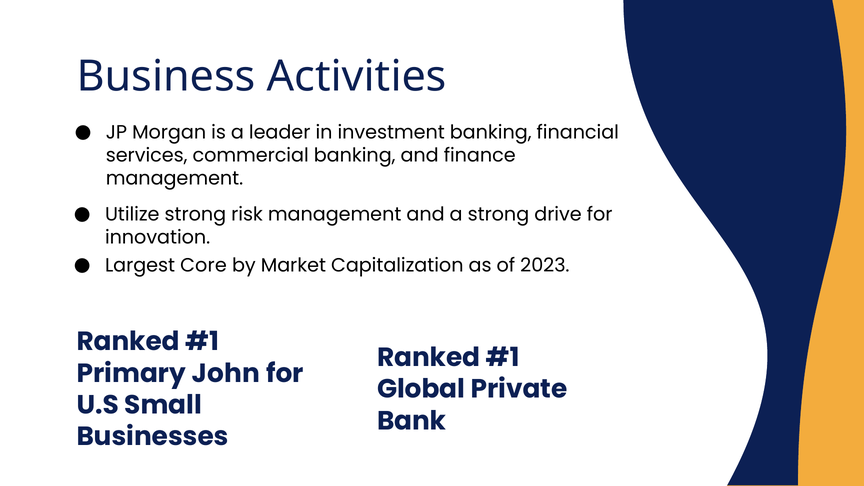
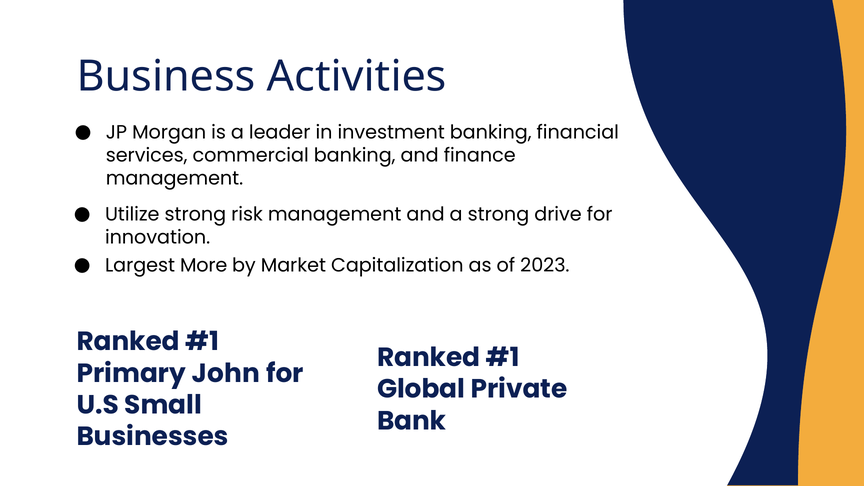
Core: Core -> More (204, 266)
